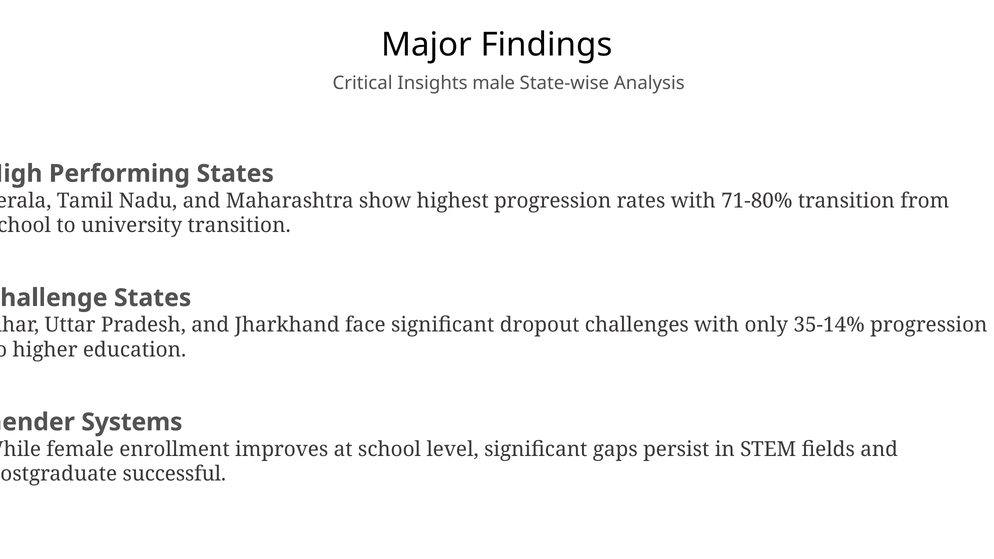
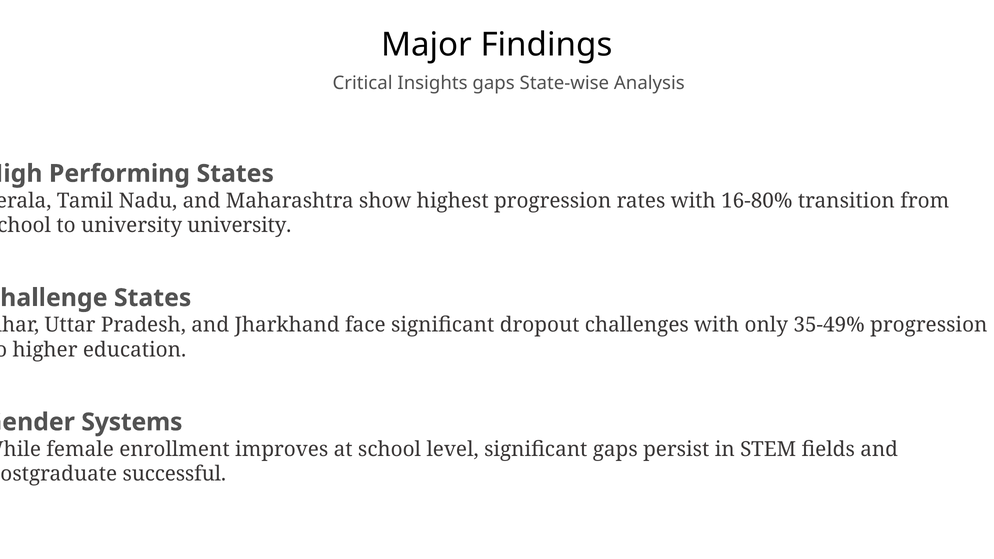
Insights male: male -> gaps (494, 83)
71-80%: 71-80% -> 16-80% (757, 201)
university transition: transition -> university (239, 226)
35-14%: 35-14% -> 35-49% (829, 325)
